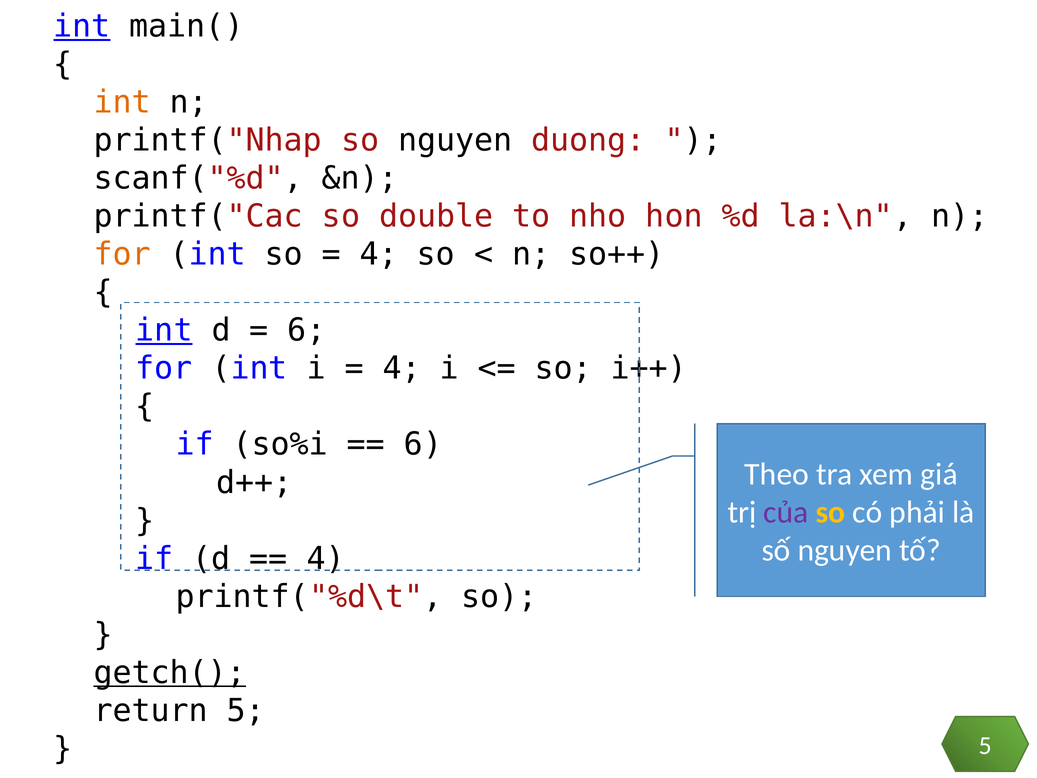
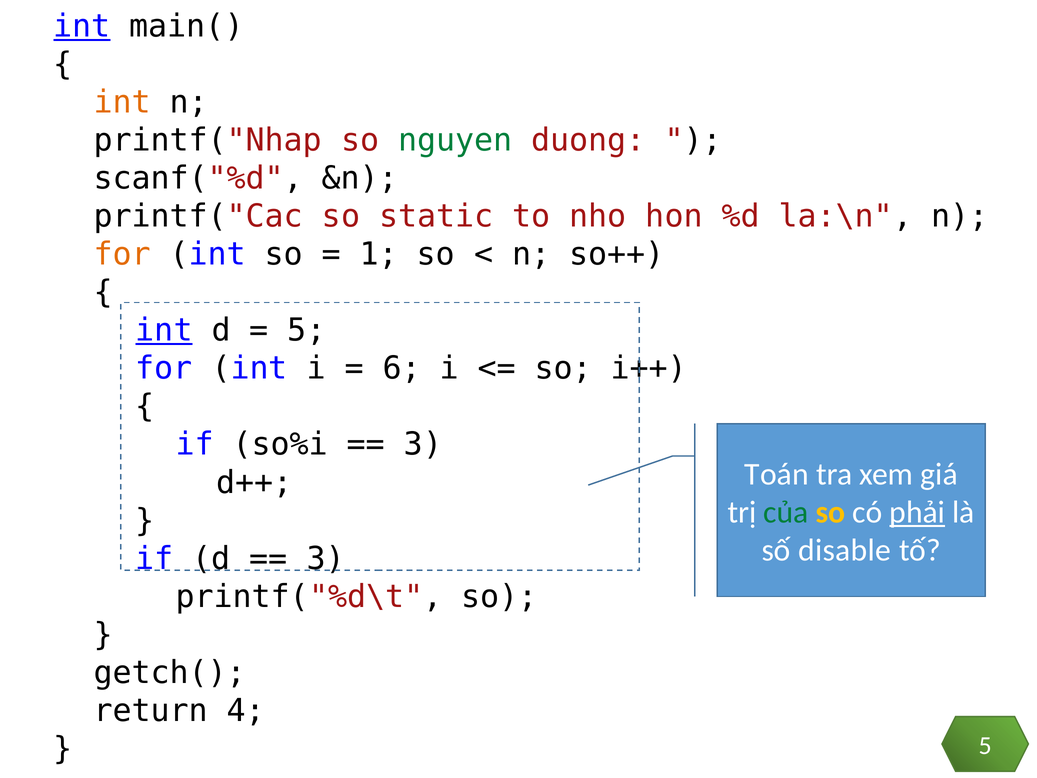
nguyen colour: black -> green (455, 140)
double: double -> static (436, 216)
4: 4 -> 1 (379, 254)
6: 6 -> 5 (307, 330)
4: 4 -> 6 (402, 368)
6: 6 -> 3 (423, 444)
Theo: Theo -> Toán (777, 474)
của colour: purple -> green (786, 512)
phải underline: none -> present (917, 512)
số nguyen: nguyen -> disable (845, 550)
4: 4 -> 3 (326, 558)
getch( underline: present -> none (170, 672)
return 5: 5 -> 4 (246, 710)
